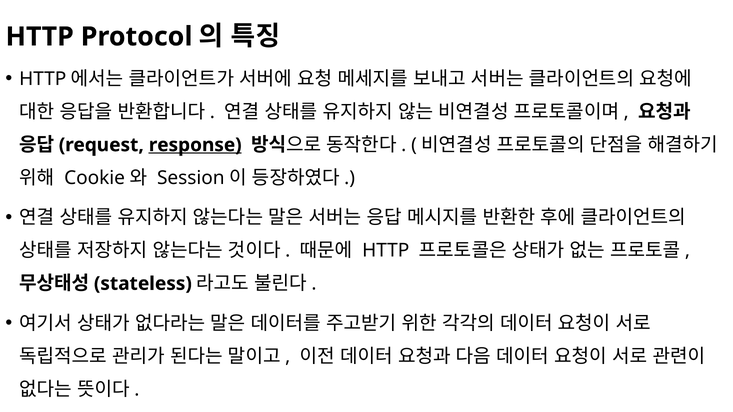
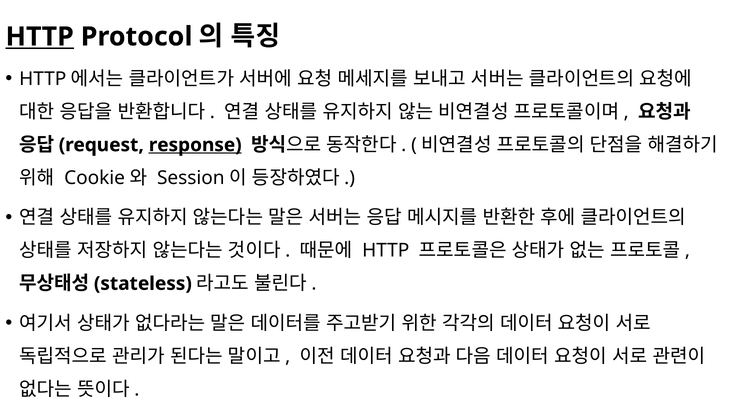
HTTP underline: none -> present (40, 37)
